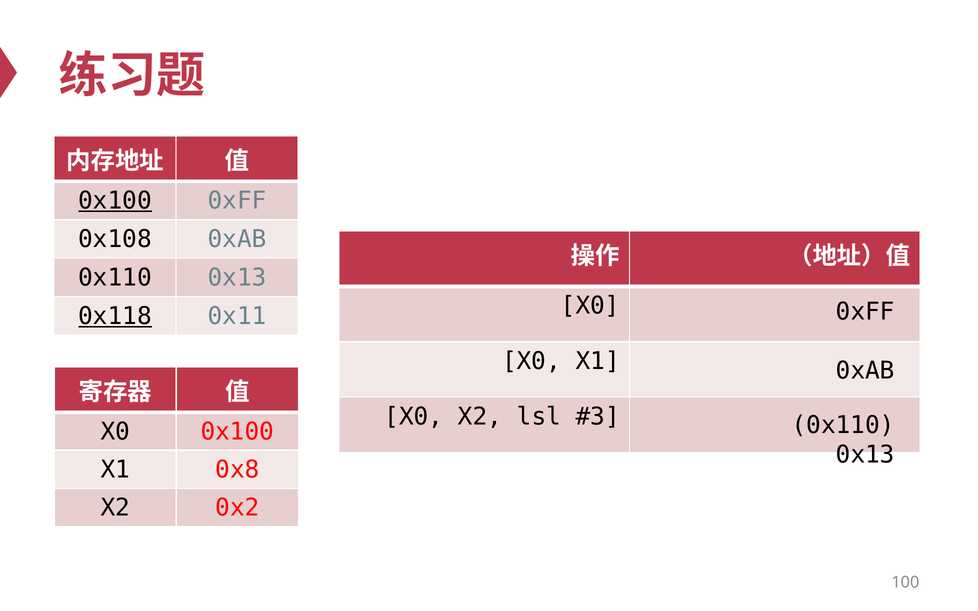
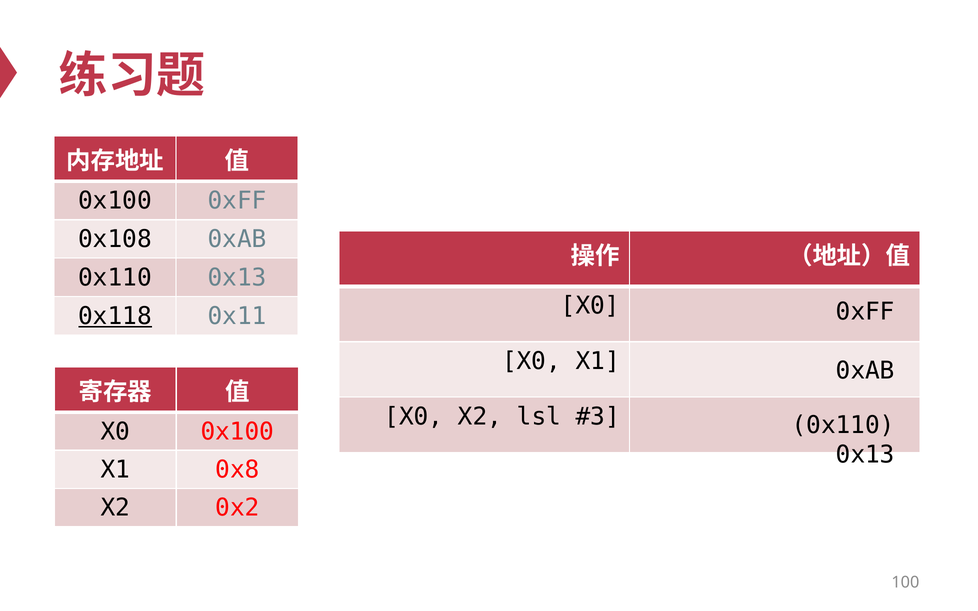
0x100 underline: present -> none (115, 201)
